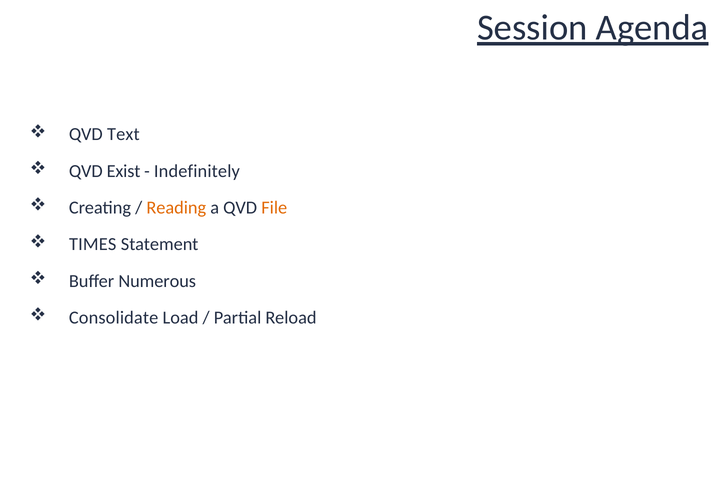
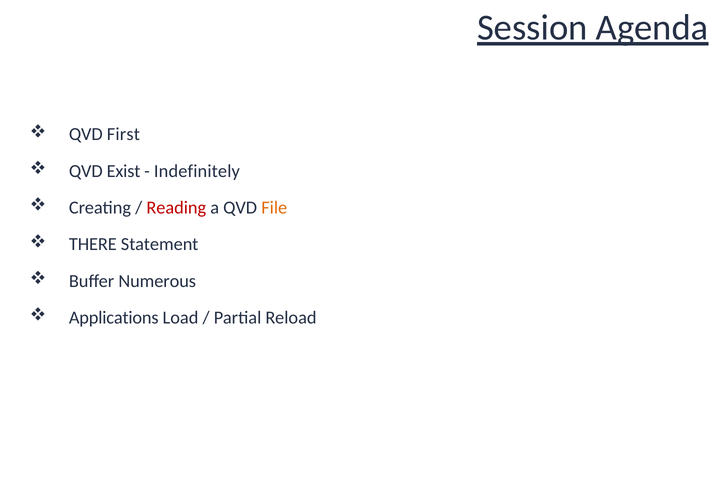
Text: Text -> First (123, 134)
Reading colour: orange -> red (176, 208)
TIMES: TIMES -> THERE (93, 244)
Consolidate: Consolidate -> Applications (114, 318)
